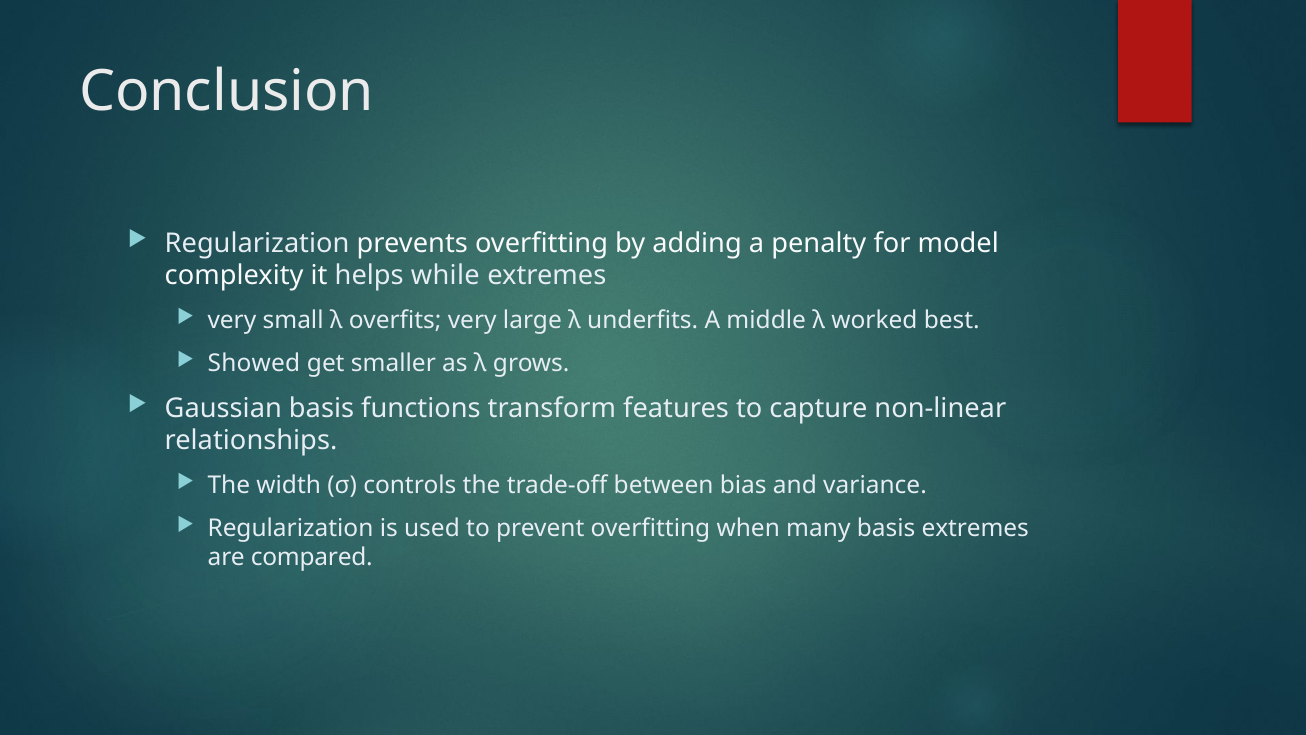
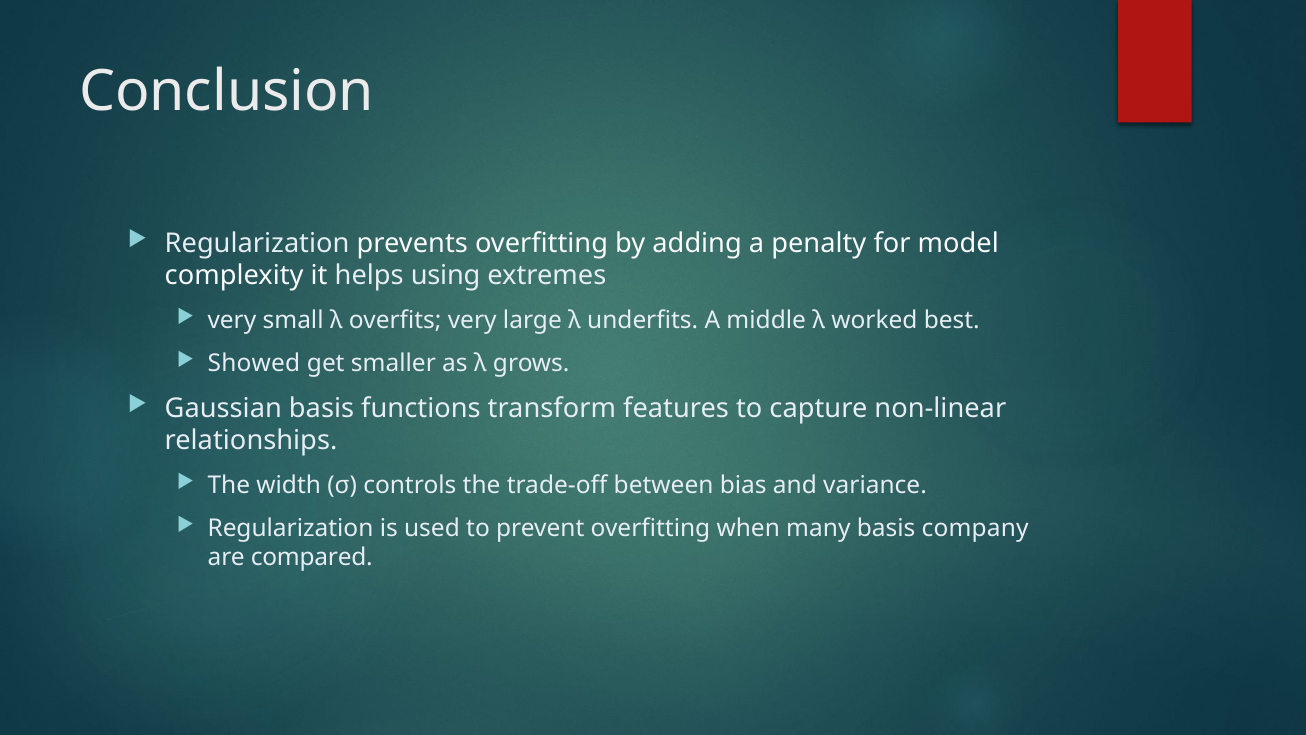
while: while -> using (446, 276)
basis extremes: extremes -> company (975, 528)
